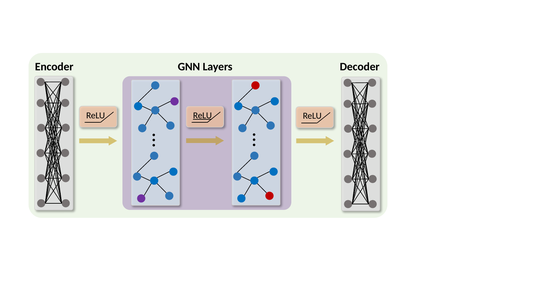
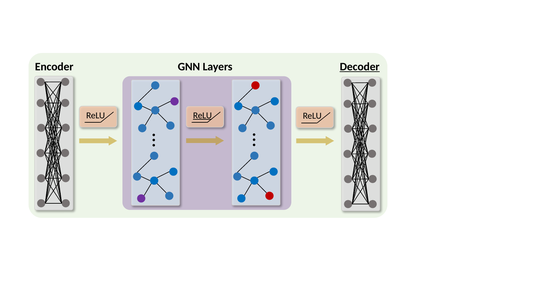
Decoder underline: none -> present (360, 67)
